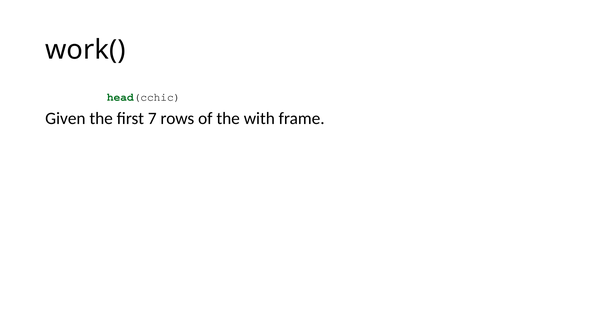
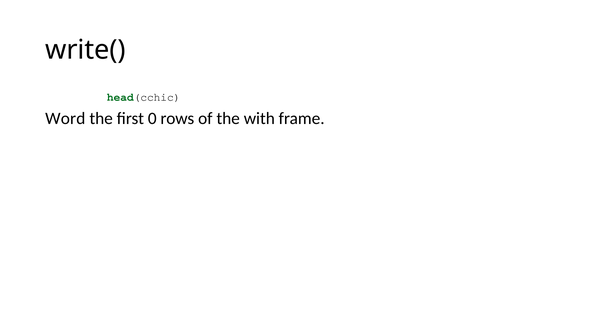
work(: work( -> write( (85, 50)
Given: Given -> Word (65, 118)
7: 7 -> 0 (152, 118)
